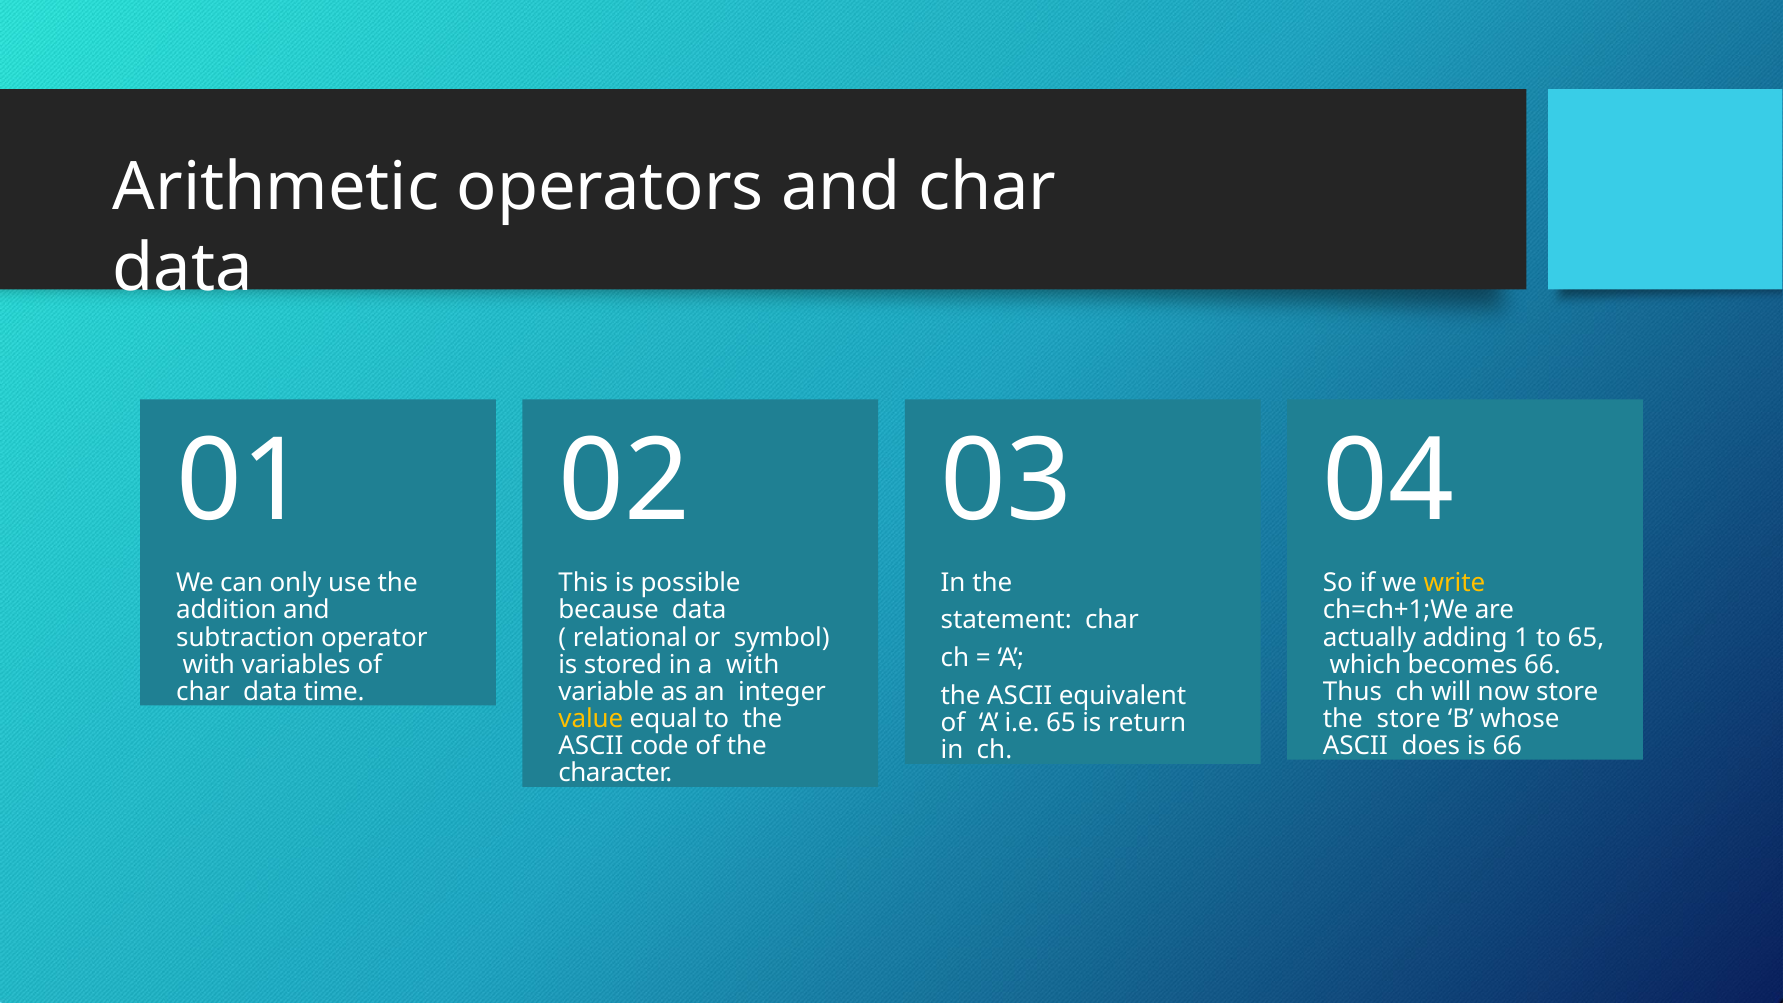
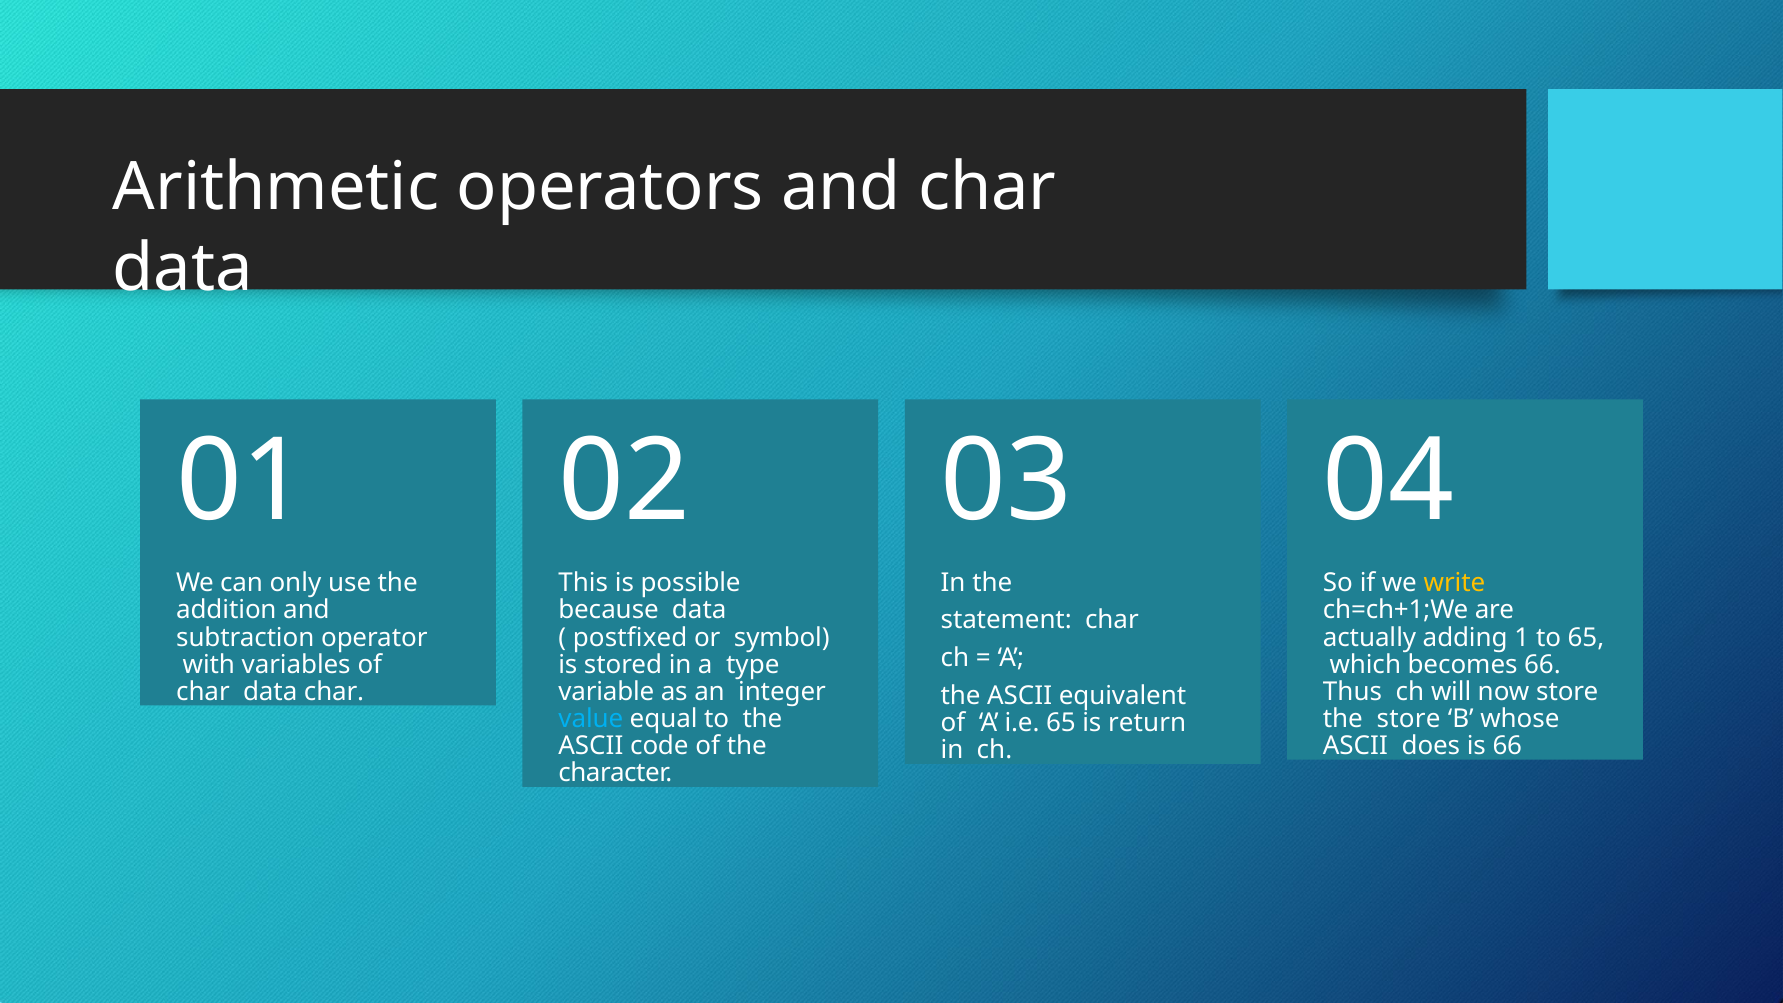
relational: relational -> postfixed (630, 637)
a with: with -> type (753, 665)
data time: time -> char (334, 692)
value colour: yellow -> light blue (591, 719)
